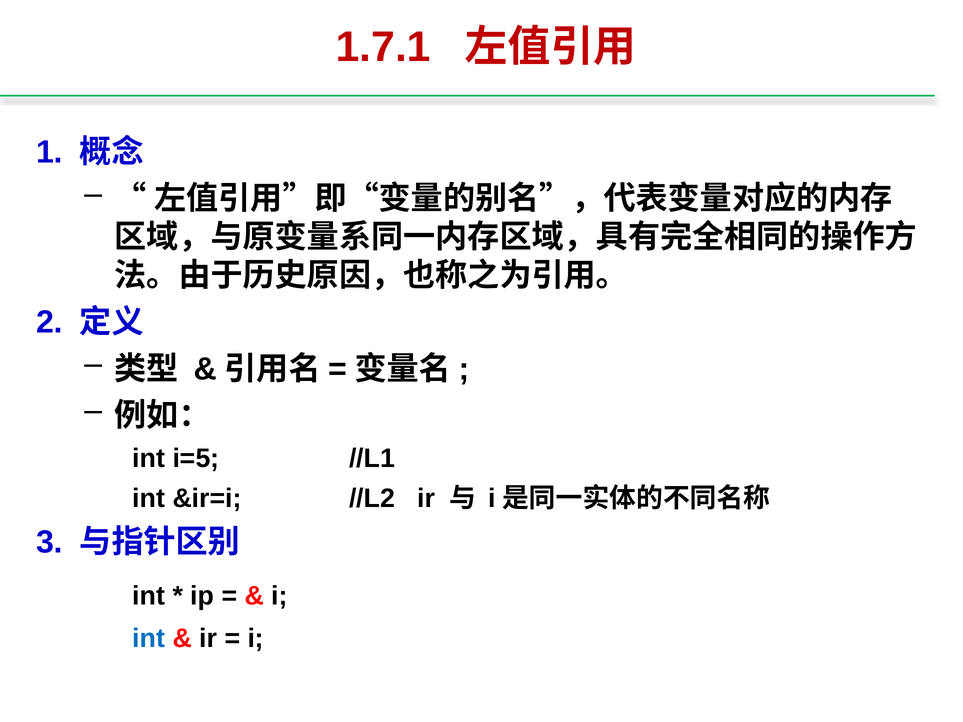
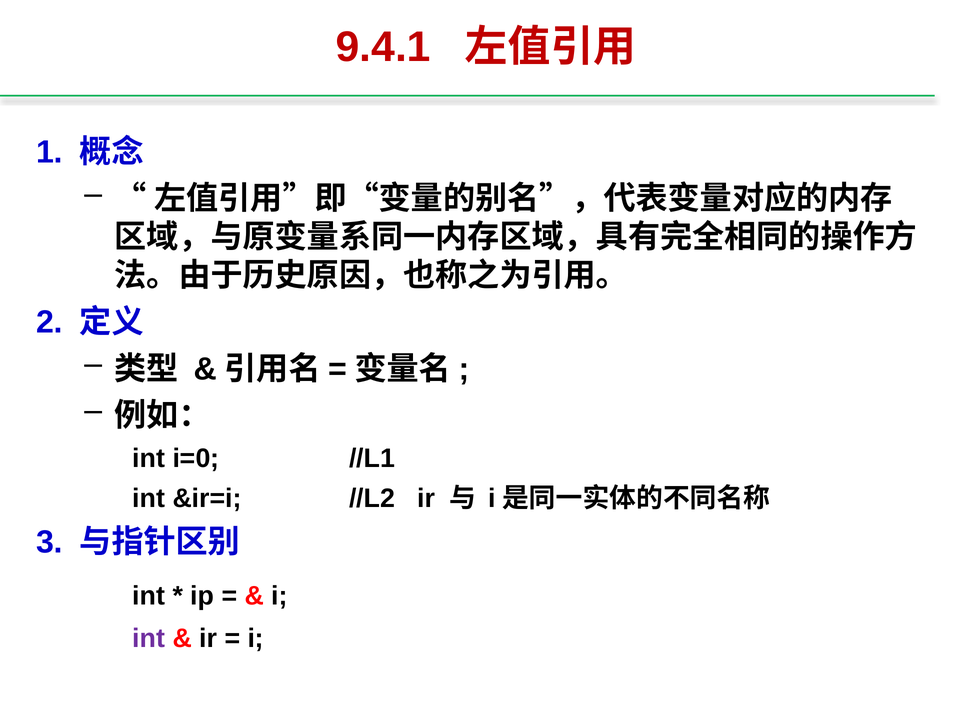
1.7.1: 1.7.1 -> 9.4.1 (383, 47)
i=5: i=5 -> i=0 (196, 459)
int colour: blue -> purple (149, 638)
